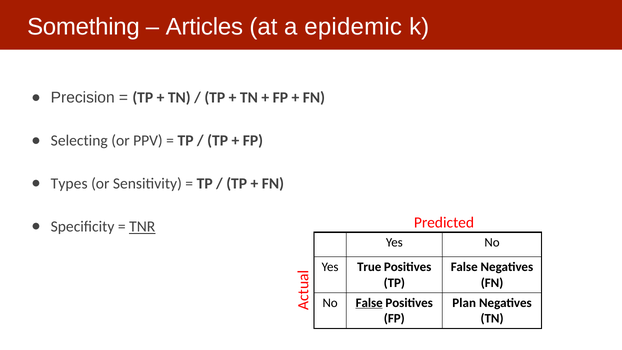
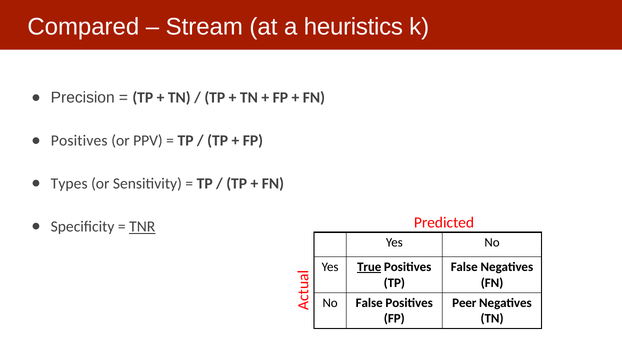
Something: Something -> Compared (83, 27)
Articles: Articles -> Stream (204, 27)
epidemic: epidemic -> heuristics (353, 27)
Selecting: Selecting -> Positives (79, 141)
True underline: none -> present (369, 267)
False underline: present -> none (369, 303)
Plan: Plan -> Peer (464, 303)
